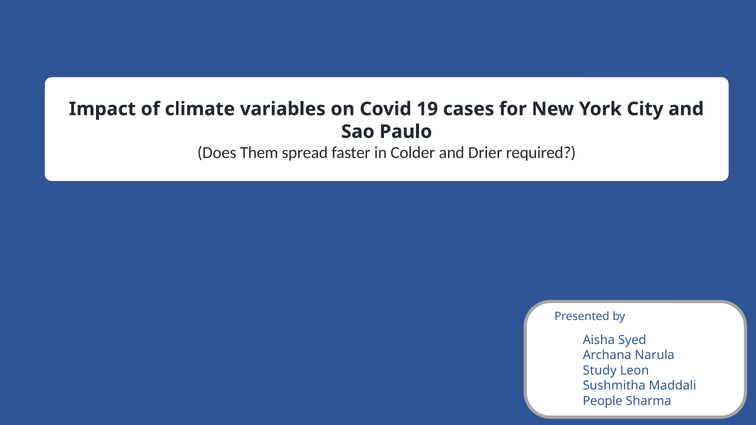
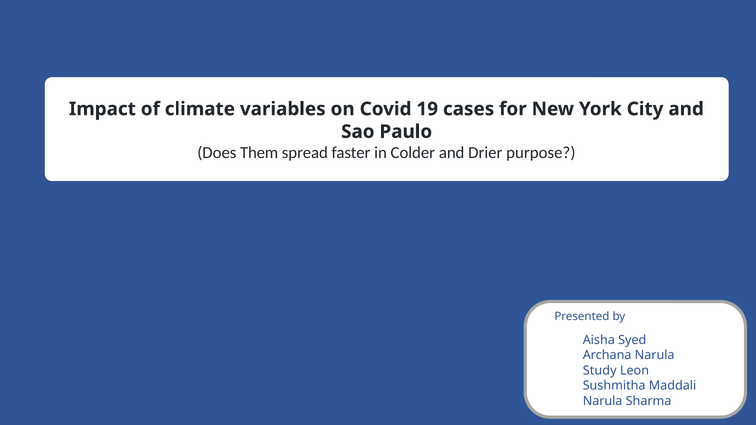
required: required -> purpose (541, 153)
People: People -> Narula (603, 401)
